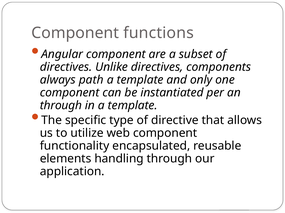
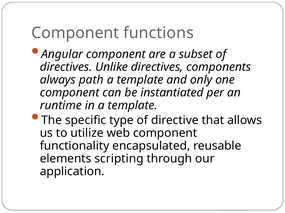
through: through -> runtime (61, 106)
handling: handling -> scripting (119, 159)
